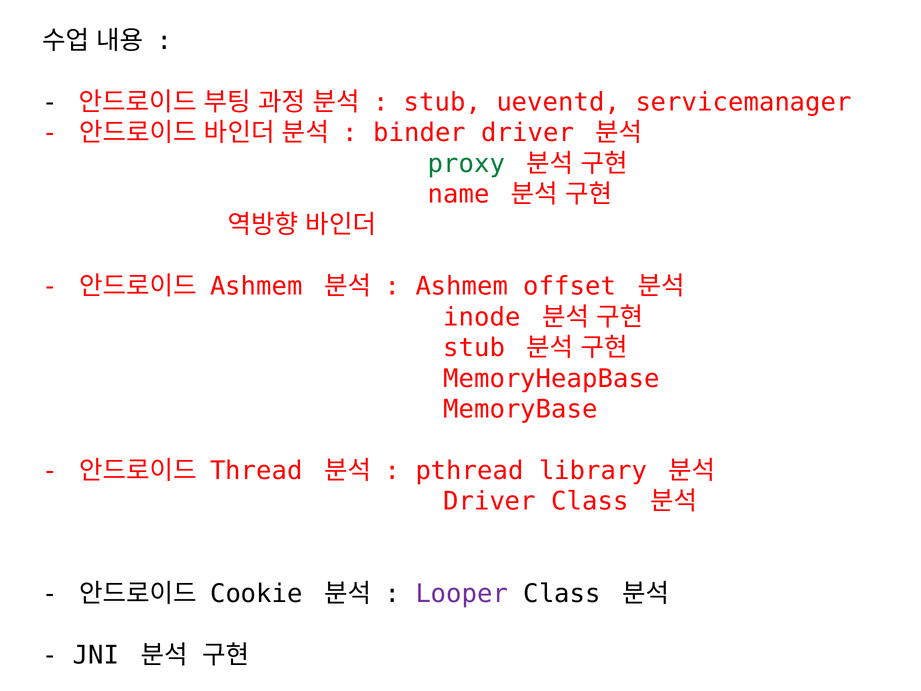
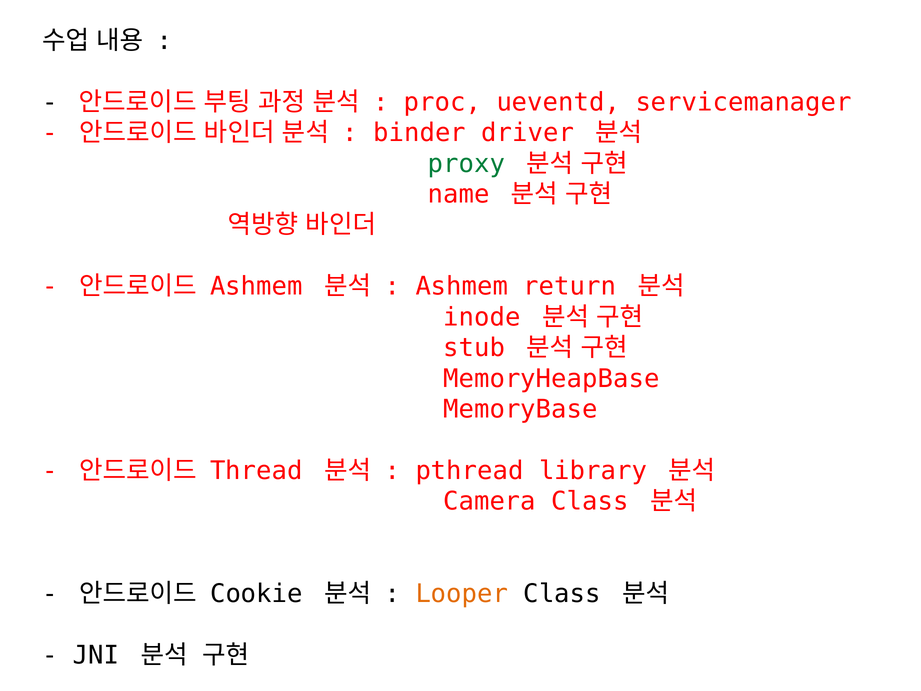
stub: stub -> proc (443, 102)
offset: offset -> return (570, 286)
Driver: Driver -> Camera (490, 501)
Looper colour: purple -> orange (462, 594)
